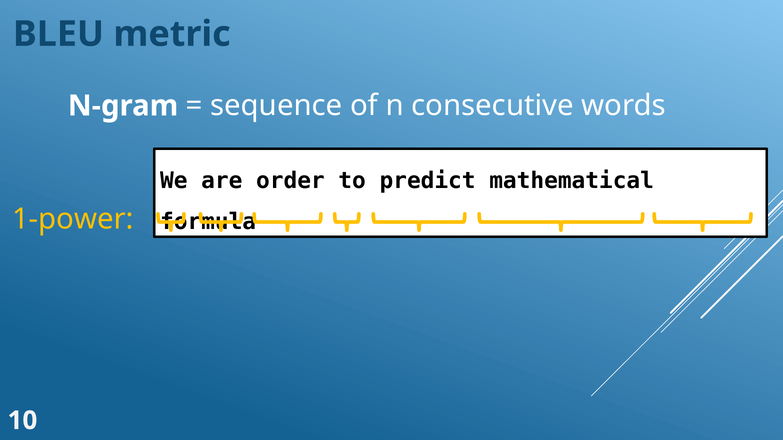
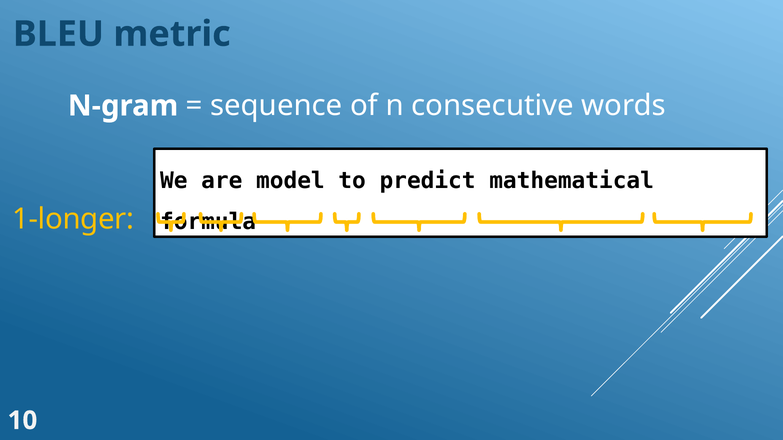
order: order -> model (290, 181)
1-power: 1-power -> 1-longer (73, 219)
